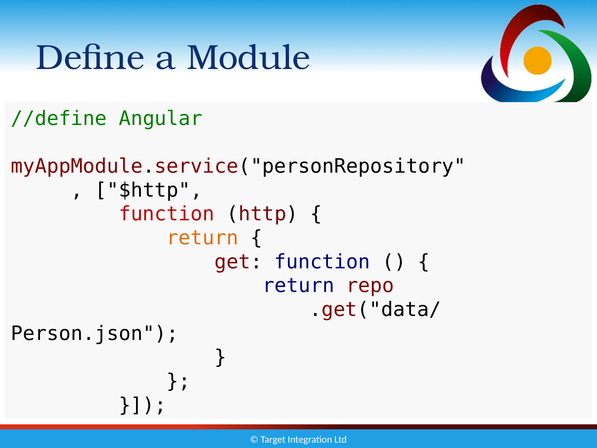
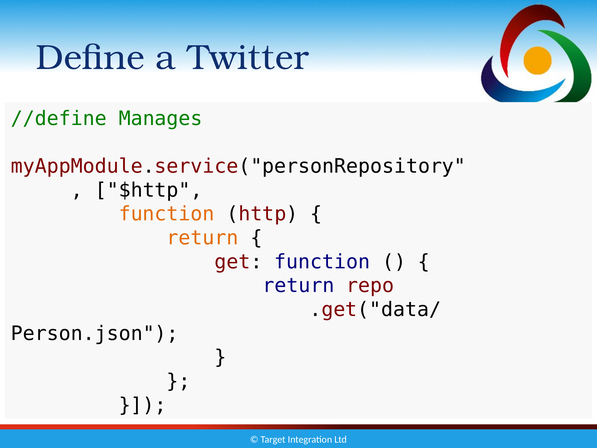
Module: Module -> Twitter (248, 58)
Angular: Angular -> Manages (161, 118)
function colour: red -> orange (167, 214)
